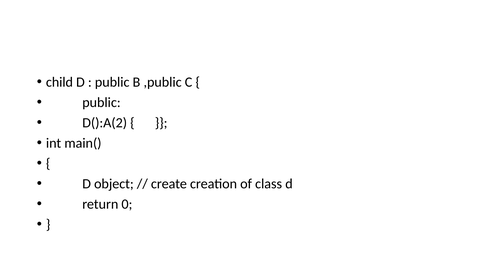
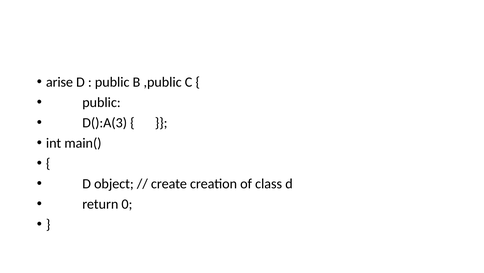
child: child -> arise (59, 82)
D():A(2: D():A(2 -> D():A(3 (105, 122)
